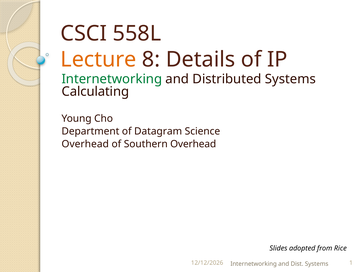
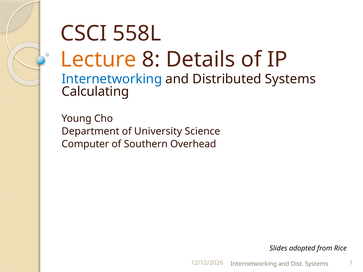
Internetworking colour: green -> blue (112, 79)
Datagram: Datagram -> University (158, 131)
Overhead: Overhead -> Computer (85, 144)
